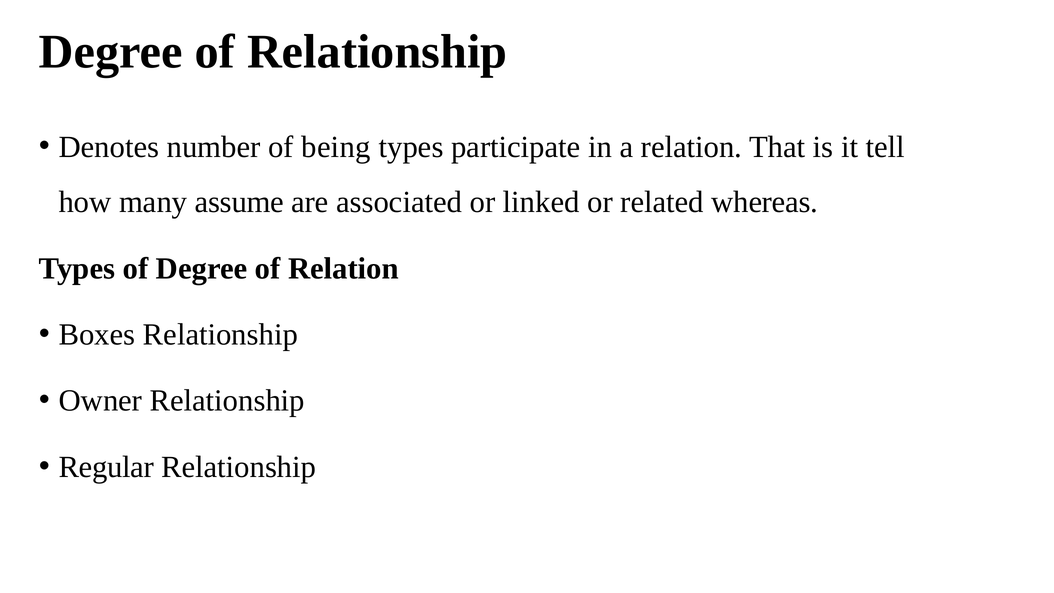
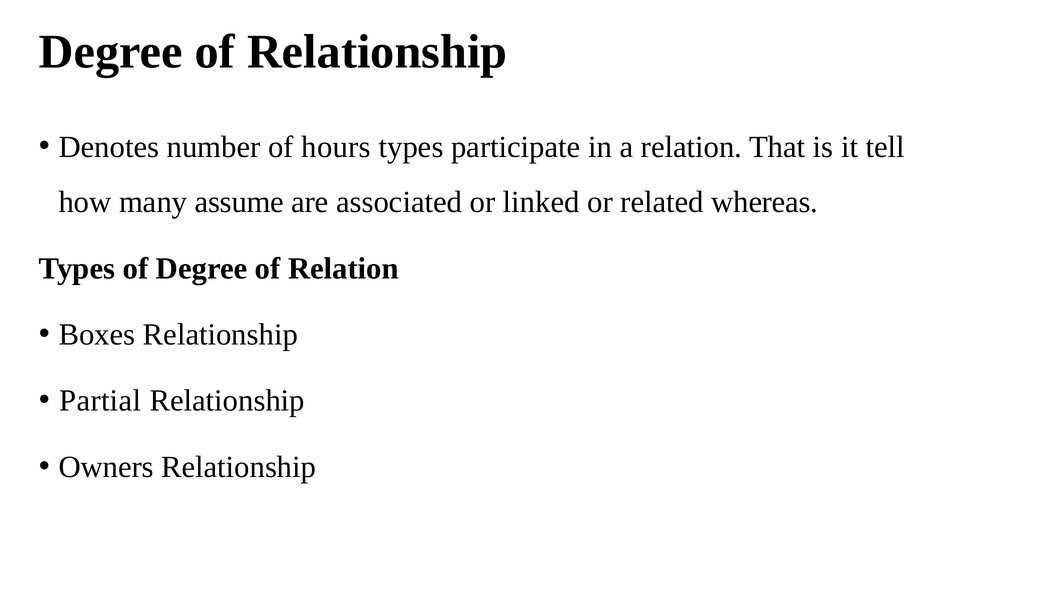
being: being -> hours (336, 147)
Owner: Owner -> Partial (100, 401)
Regular: Regular -> Owners (106, 467)
